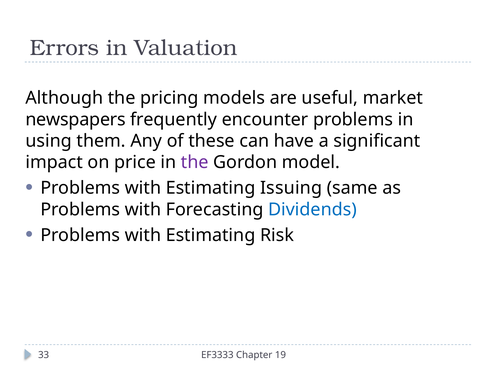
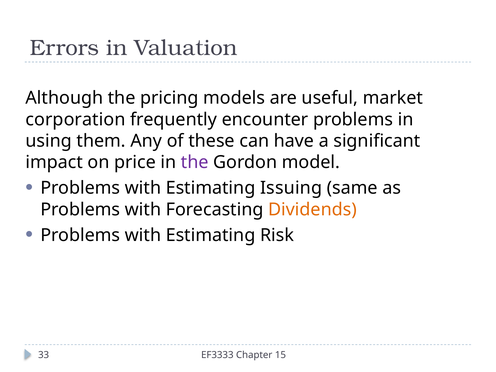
newspapers: newspapers -> corporation (75, 119)
Dividends colour: blue -> orange (312, 209)
19: 19 -> 15 (280, 355)
